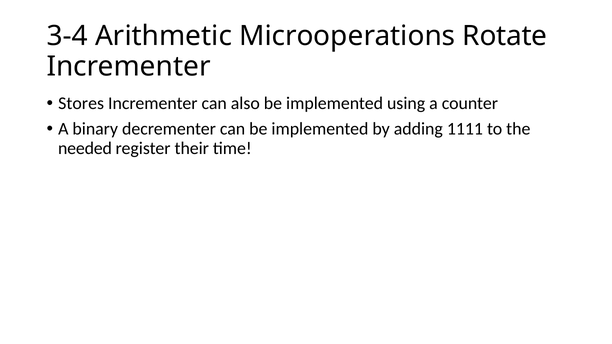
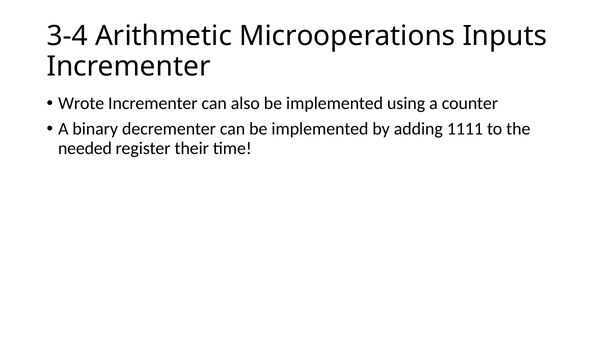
Rotate: Rotate -> Inputs (505, 36)
Stores: Stores -> Wrote (81, 103)
